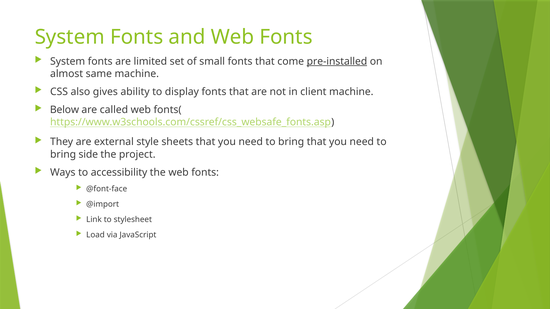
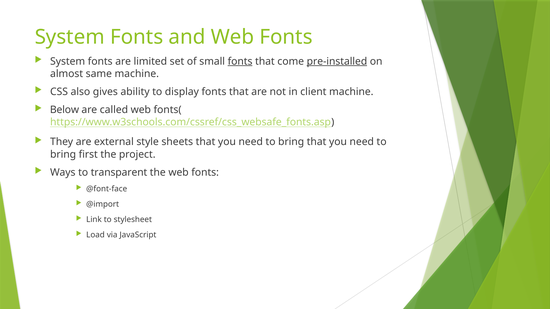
fonts underline: none -> present (240, 61)
side: side -> first (88, 154)
accessibility: accessibility -> transparent (119, 173)
